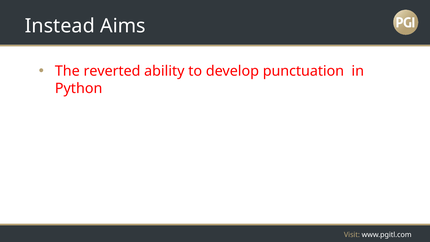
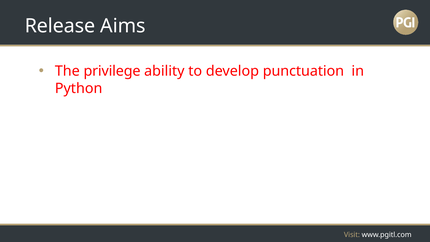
Instead: Instead -> Release (60, 26)
reverted: reverted -> privilege (112, 71)
